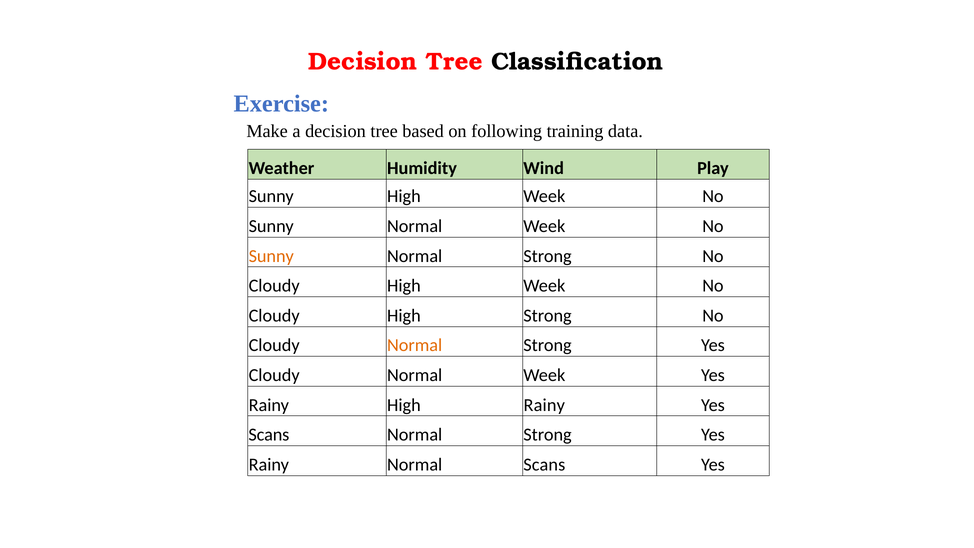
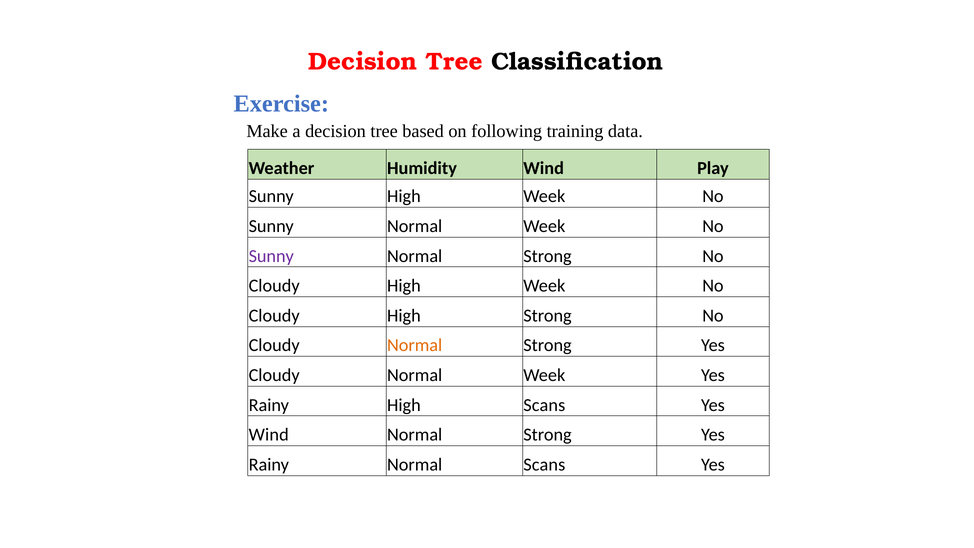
Sunny colour: orange -> purple (271, 256)
High Rainy: Rainy -> Scans (544, 405)
Scans: Scans -> Wind (269, 435)
